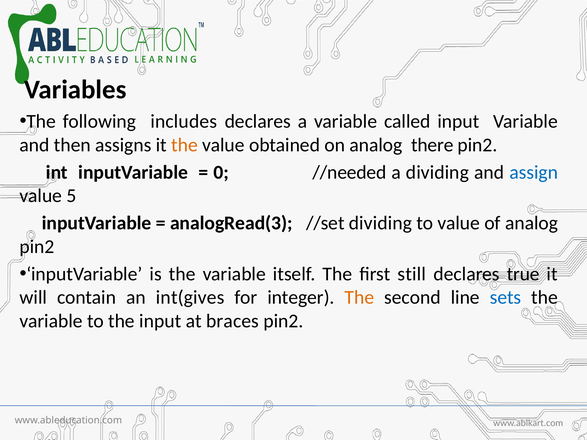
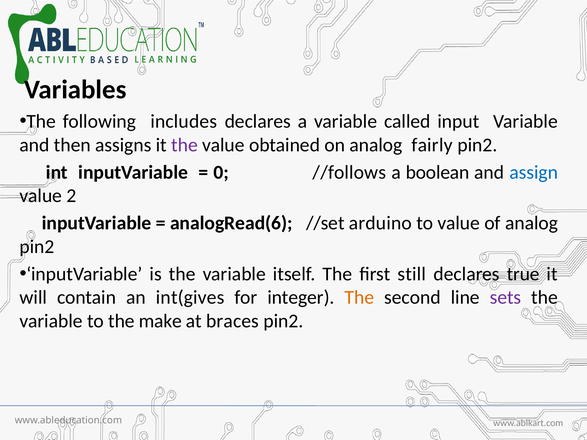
the colour: orange -> purple (185, 145)
there: there -> fairly (432, 145)
//needed: //needed -> //follows (349, 172)
a dividing: dividing -> boolean (438, 172)
5: 5 -> 2 (71, 196)
analogRead(3: analogRead(3 -> analogRead(6 (231, 223)
//set dividing: dividing -> arduino (380, 223)
sets colour: blue -> purple (506, 298)
the input: input -> make (160, 321)
